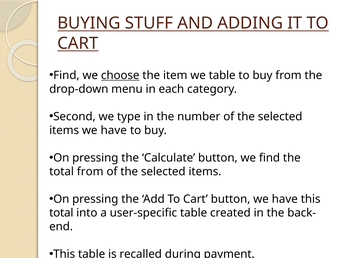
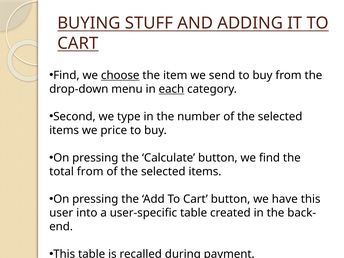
we table: table -> send (222, 75)
each underline: none -> present (171, 89)
items we have: have -> price (114, 130)
total: total -> user (61, 213)
